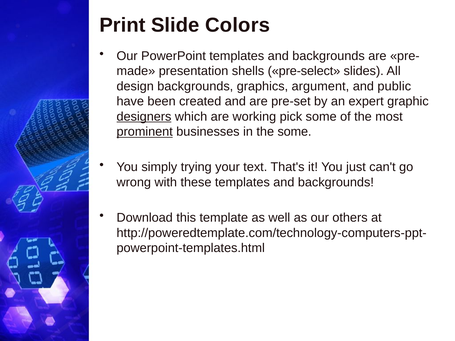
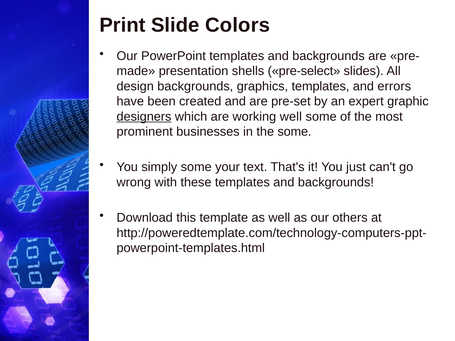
graphics argument: argument -> templates (320, 86)
public: public -> errors (394, 86)
working pick: pick -> well (291, 117)
prominent underline: present -> none (145, 132)
simply trying: trying -> some (196, 167)
